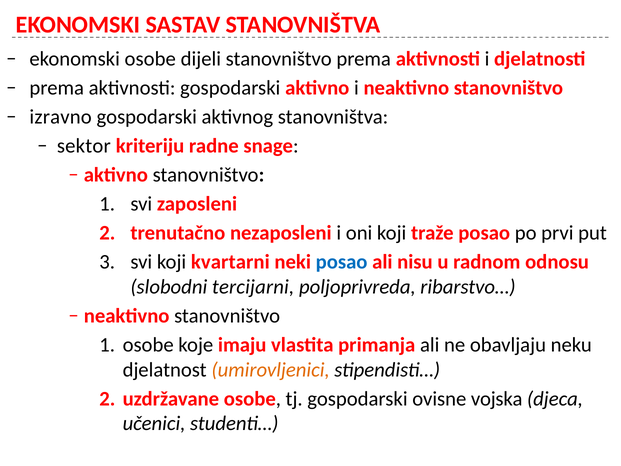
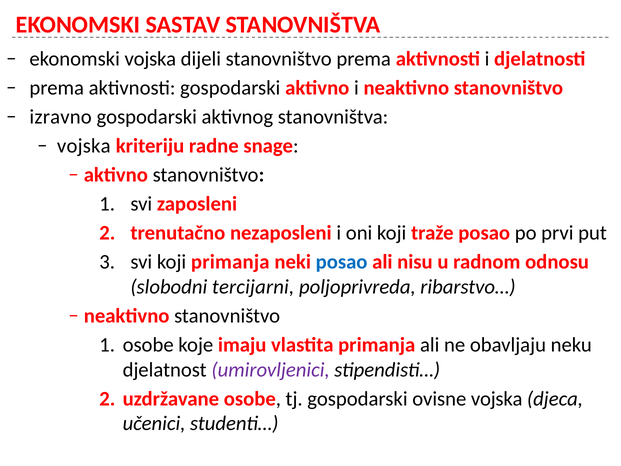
ekonomski osobe: osobe -> vojska (150, 59)
sektor: sektor -> vojska (84, 146)
koji kvartarni: kvartarni -> primanja (230, 262)
umirovljenici colour: orange -> purple (271, 370)
